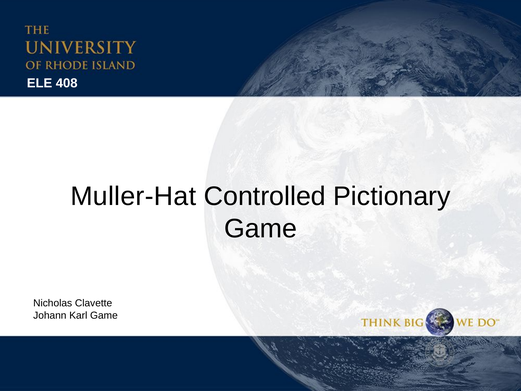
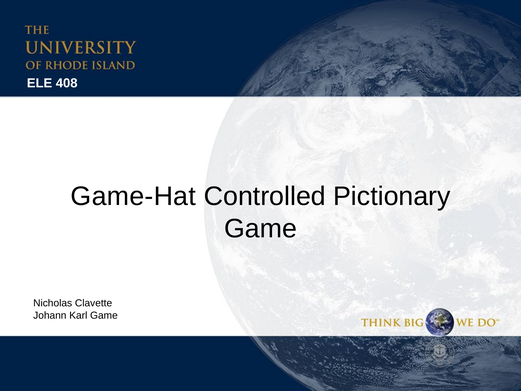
Muller-Hat: Muller-Hat -> Game-Hat (133, 196)
